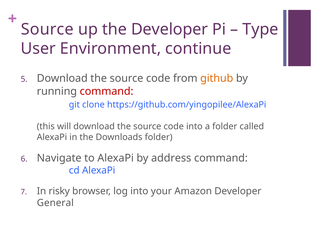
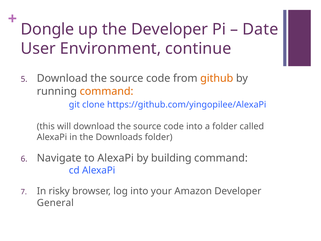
Source: Source -> Dongle (47, 29)
Type: Type -> Date (260, 29)
command colour: red -> orange (107, 91)
address: address -> building (171, 158)
